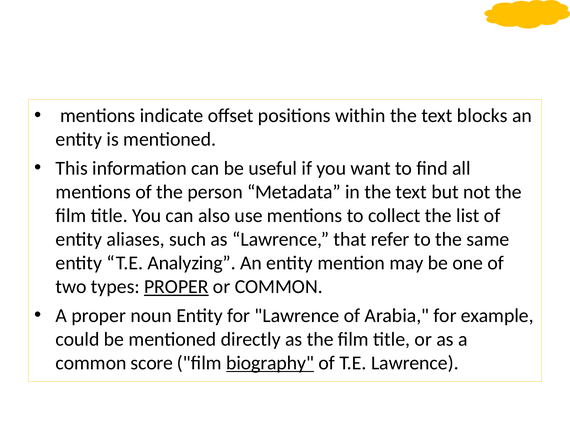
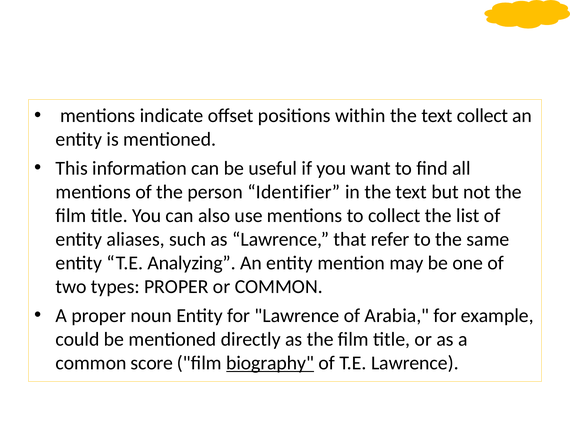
text blocks: blocks -> collect (482, 116)
Metadata: Metadata -> Identifier (294, 192)
PROPER underline: present -> none (176, 287)
